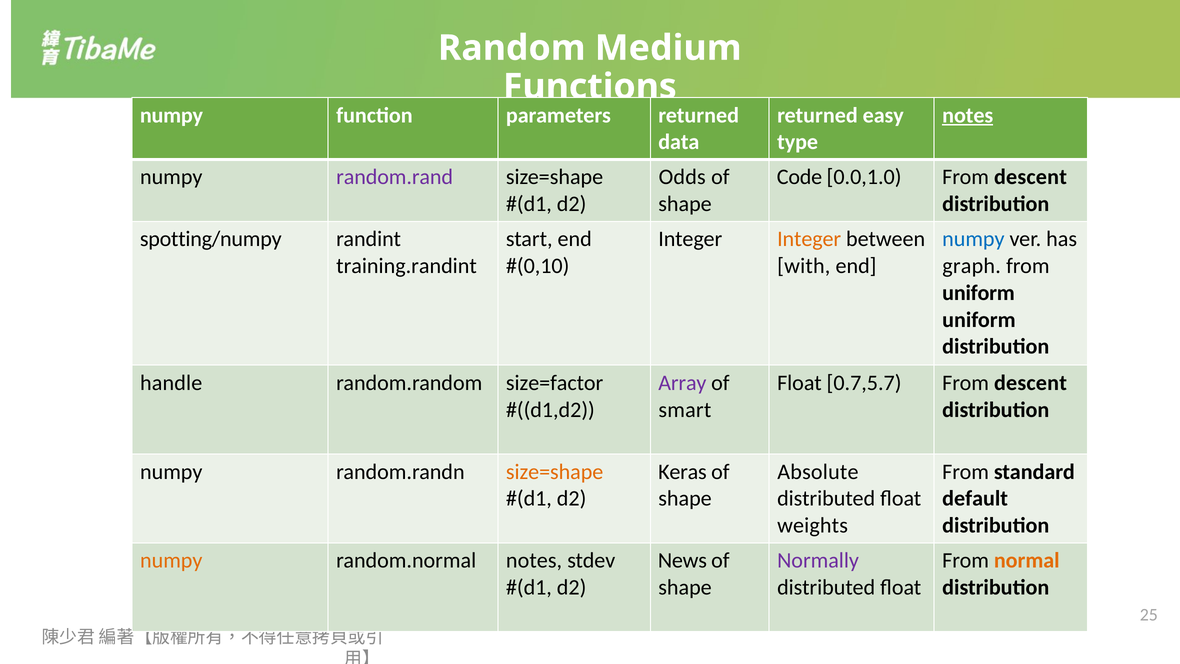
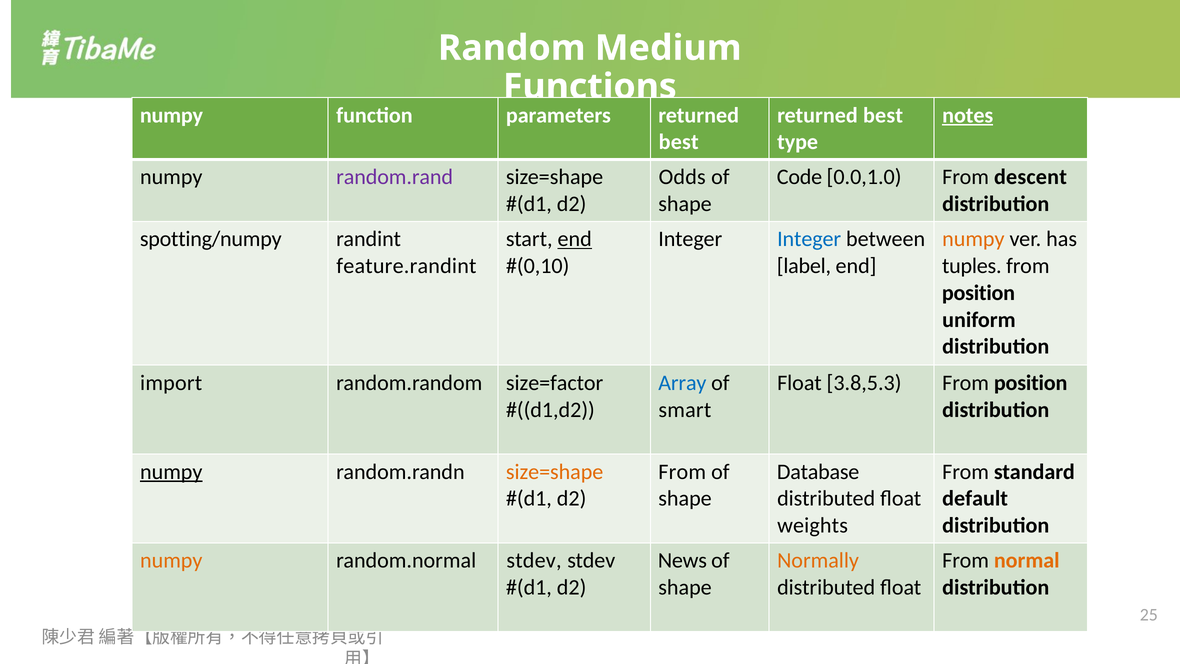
easy: easy -> best (883, 115)
data: data -> best (679, 142)
end underline: none -> present (575, 239)
Integer colour: orange -> blue (809, 239)
numpy colour: blue -> orange (973, 239)
training.randint: training.randint -> feature.randint (406, 266)
with: with -> label (804, 266)
graph: graph -> tuples (972, 266)
uniform: uniform -> position (979, 293)
handle: handle -> import (171, 383)
Array colour: purple -> blue (682, 383)
0.7,5.7: 0.7,5.7 -> 3.8,5.3 (864, 383)
descent: descent -> position (1031, 383)
numpy underline: none -> present (171, 472)
Keras: Keras -> From (682, 472)
Absolute: Absolute -> Database (818, 472)
random.normal notes: notes -> stdev (534, 560)
Normally colour: purple -> orange (818, 560)
